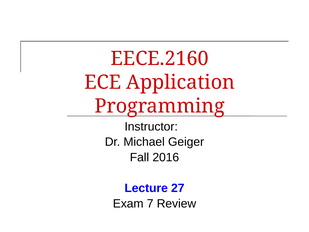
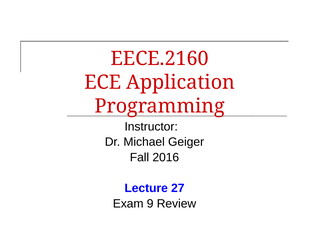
7: 7 -> 9 (150, 203)
